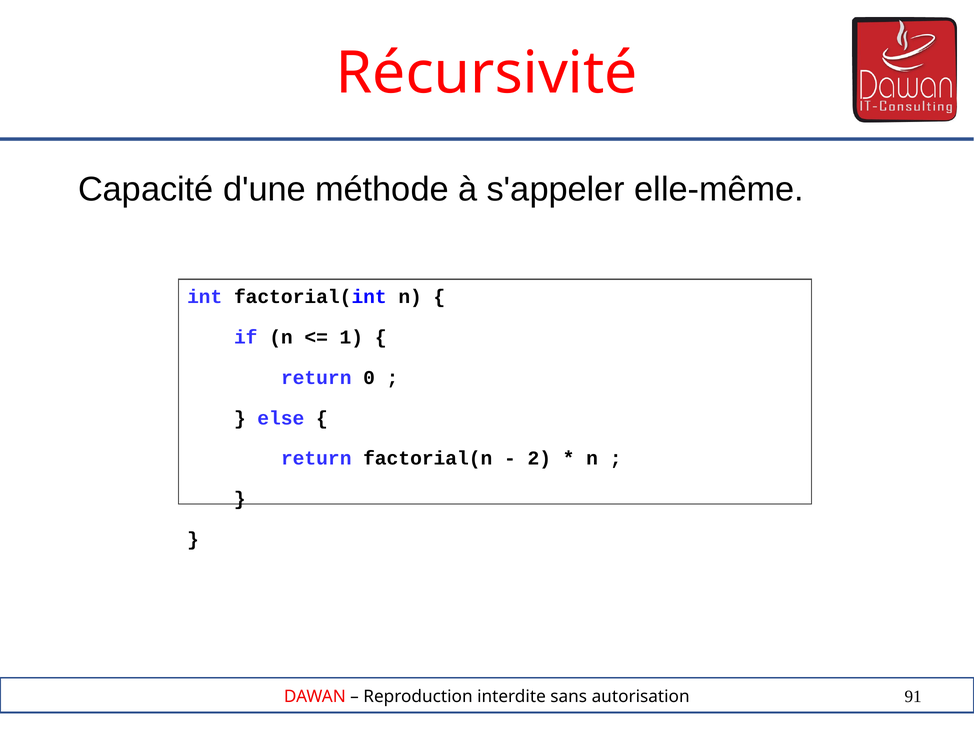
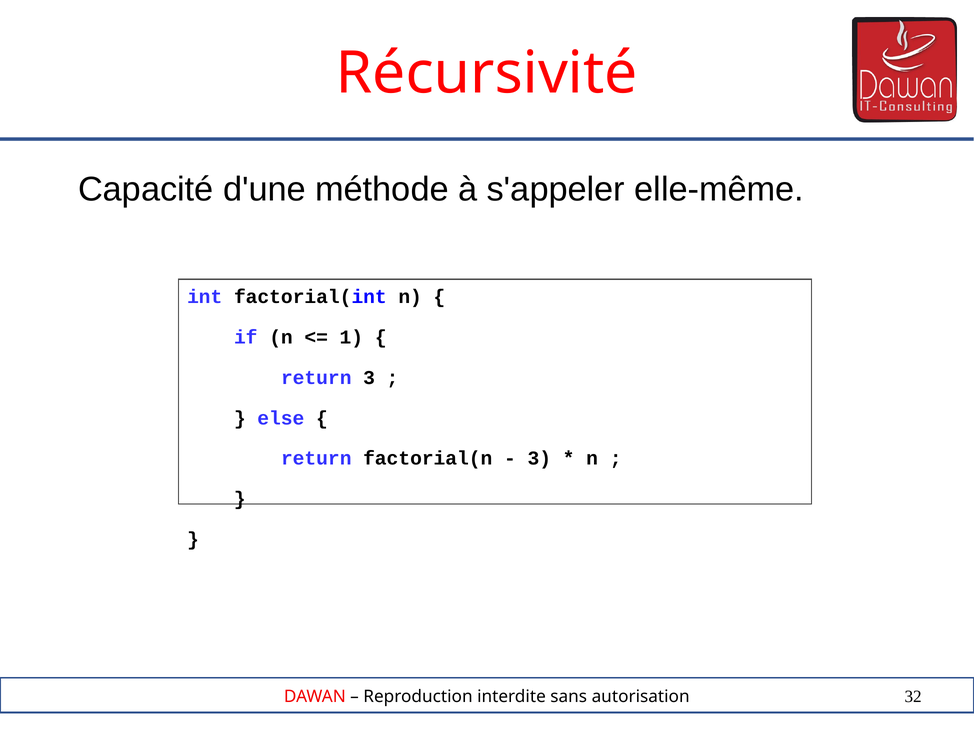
return 0: 0 -> 3 (369, 378)
2: 2 -> 3 (539, 459)
91: 91 -> 32 (913, 697)
